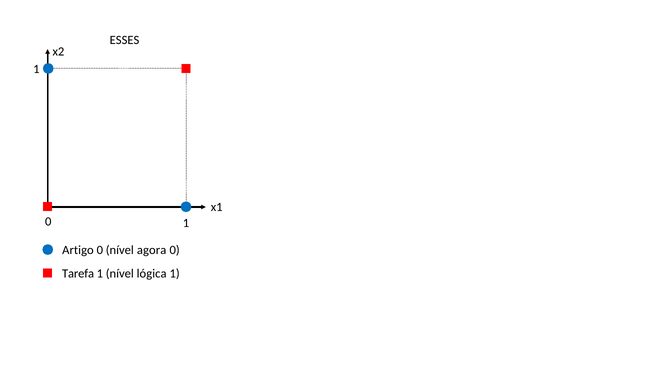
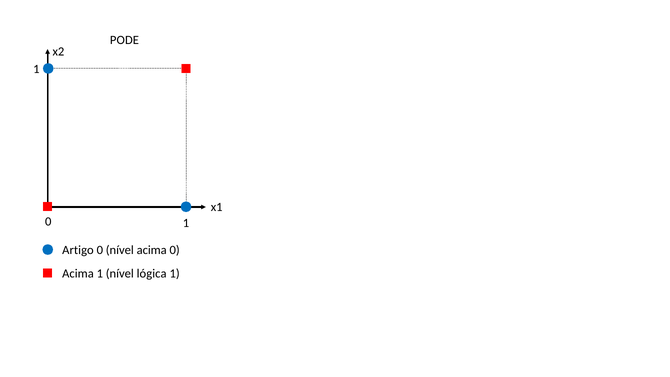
ESSES: ESSES -> PODE (124, 40)
nível agora: agora -> acima (152, 250)
Tarefa: Tarefa -> Acima (78, 274)
